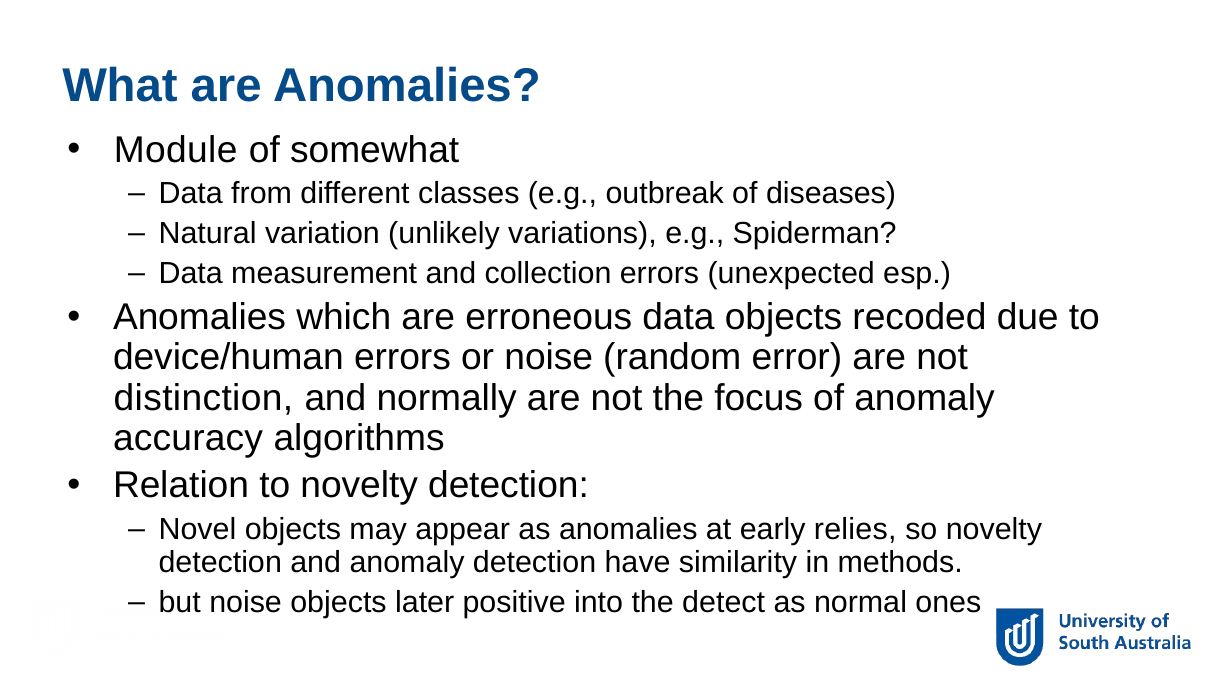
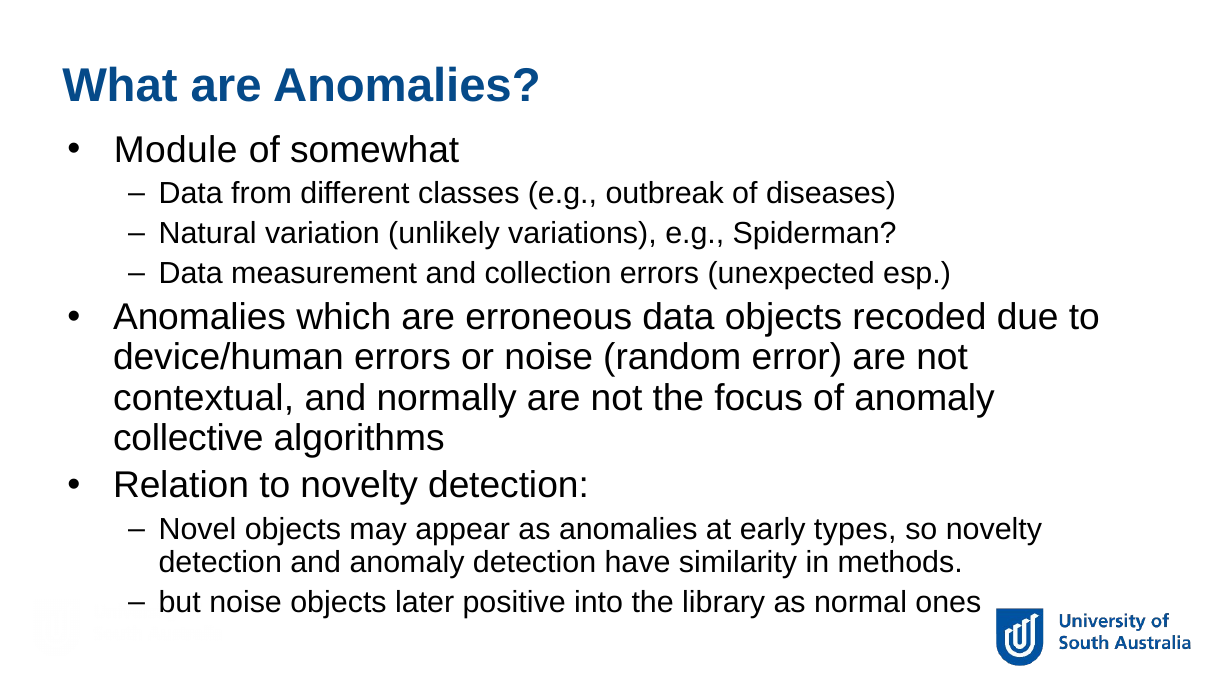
distinction: distinction -> contextual (204, 398)
accuracy: accuracy -> collective (188, 438)
relies: relies -> types (855, 529)
detect: detect -> library (724, 602)
